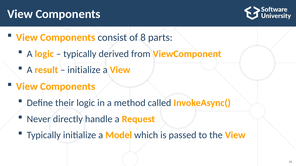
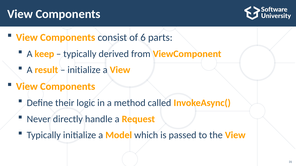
8: 8 -> 6 (143, 38)
A logic: logic -> keep (44, 54)
